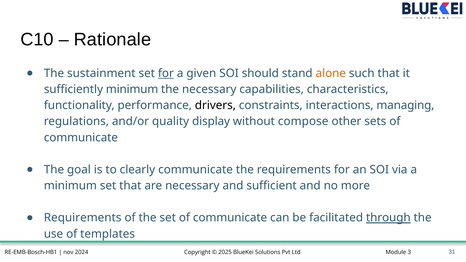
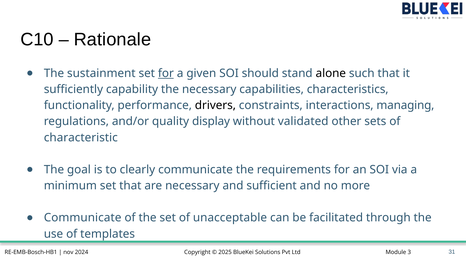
alone colour: orange -> black (331, 73)
sufficiently minimum: minimum -> capability (132, 89)
compose: compose -> validated (303, 121)
communicate: communicate -> characteristic (81, 138)
Requirements: Requirements -> Communicate (83, 218)
set of communicate: communicate -> unacceptable (230, 218)
through underline: present -> none (388, 218)
